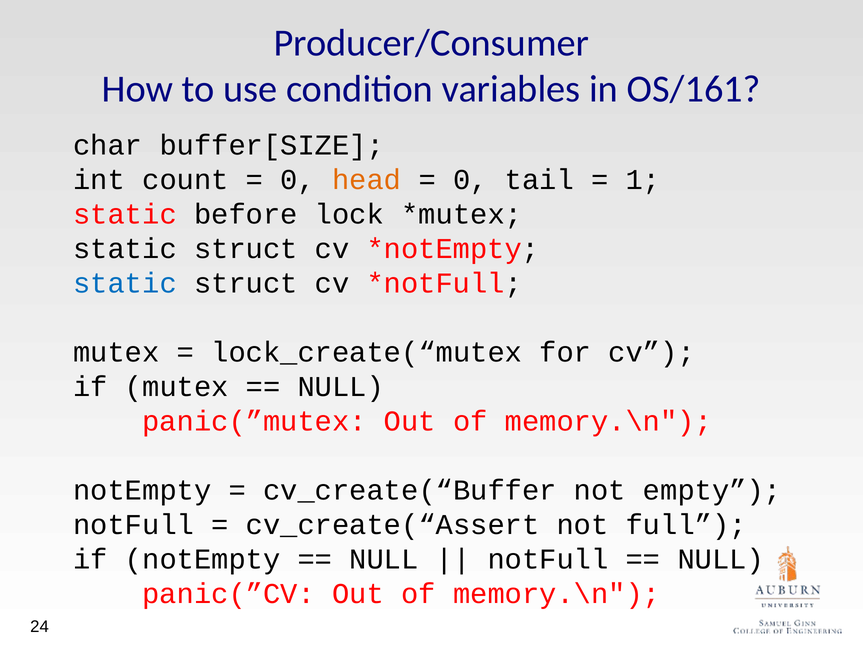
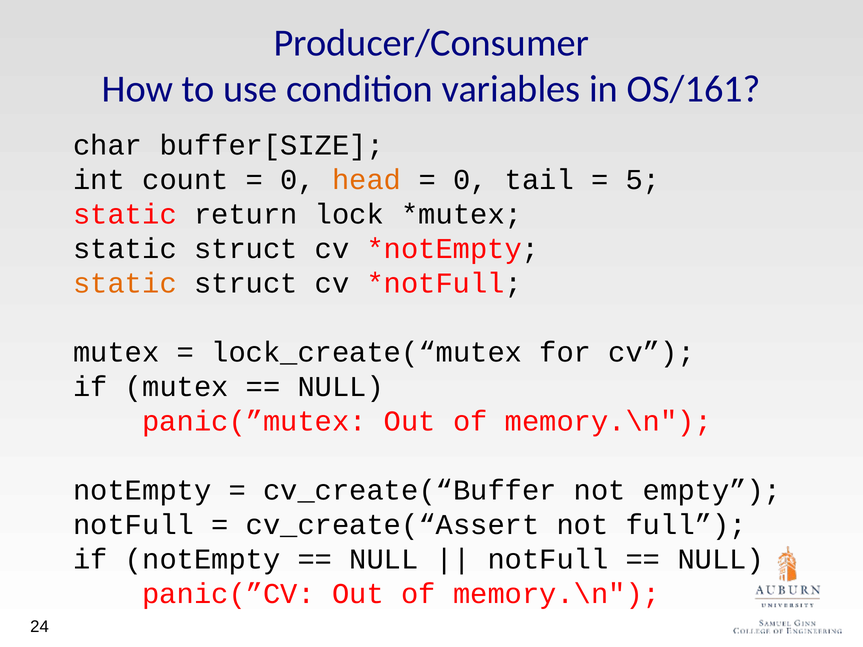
1: 1 -> 5 (643, 180)
before: before -> return (246, 214)
static colour: blue -> orange (125, 283)
